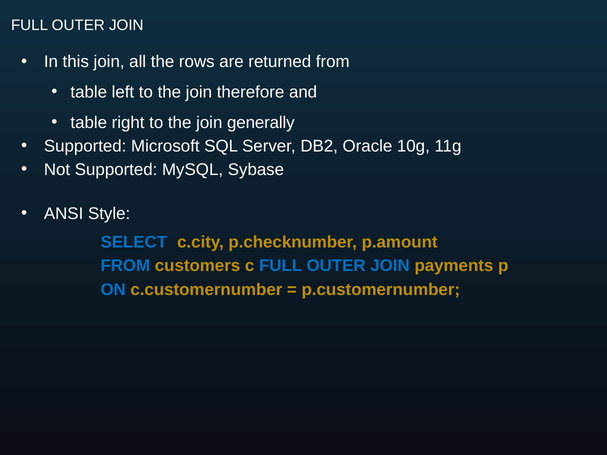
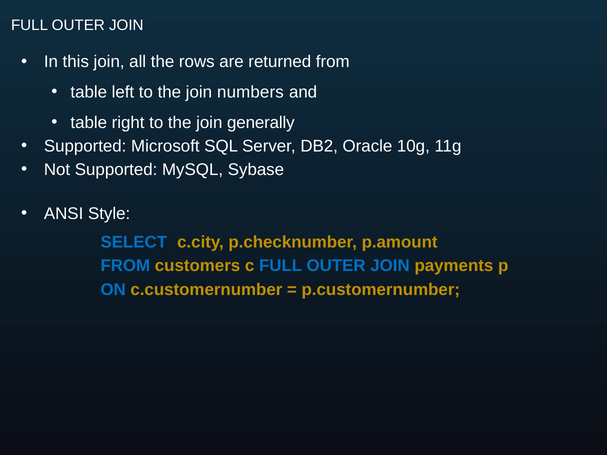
therefore: therefore -> numbers (250, 92)
